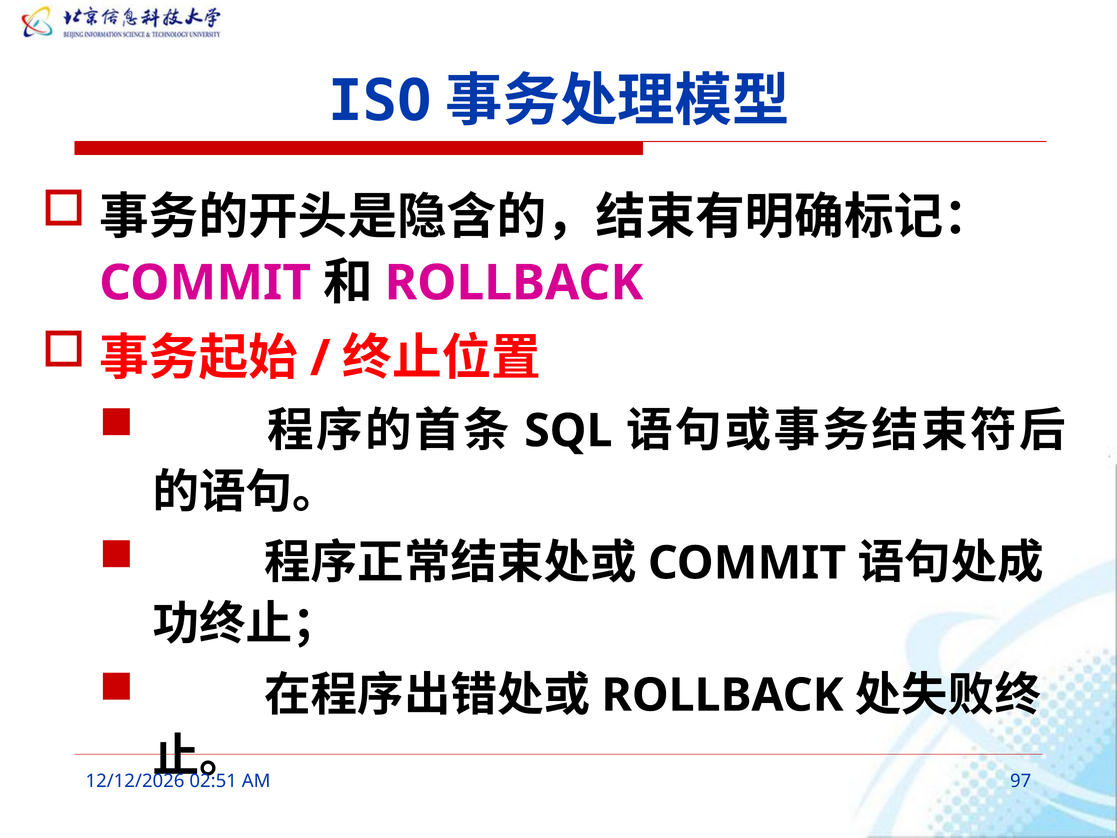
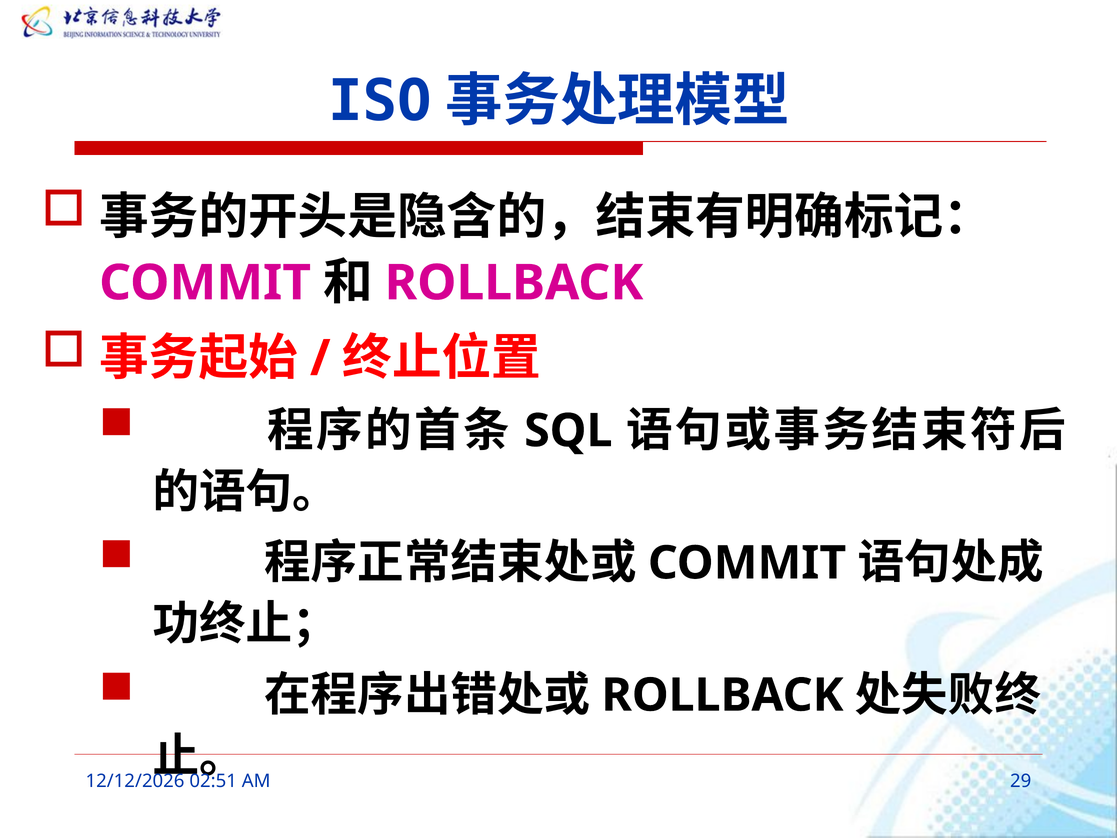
97: 97 -> 29 (1021, 781)
